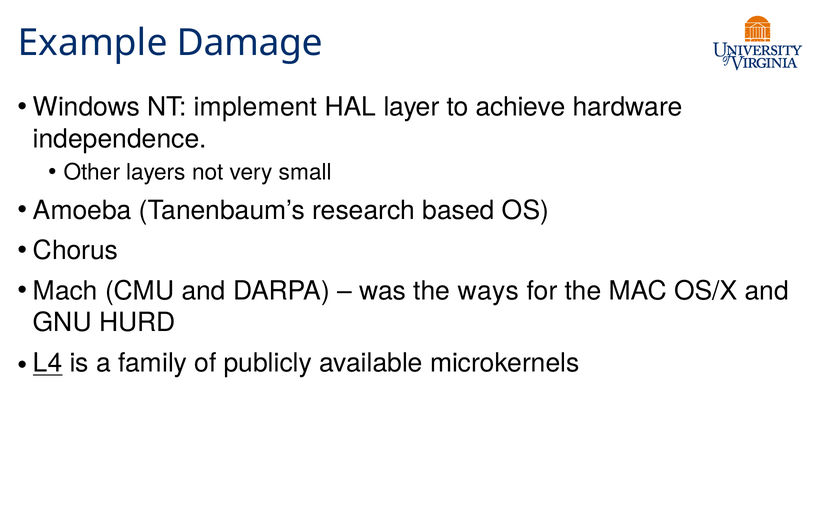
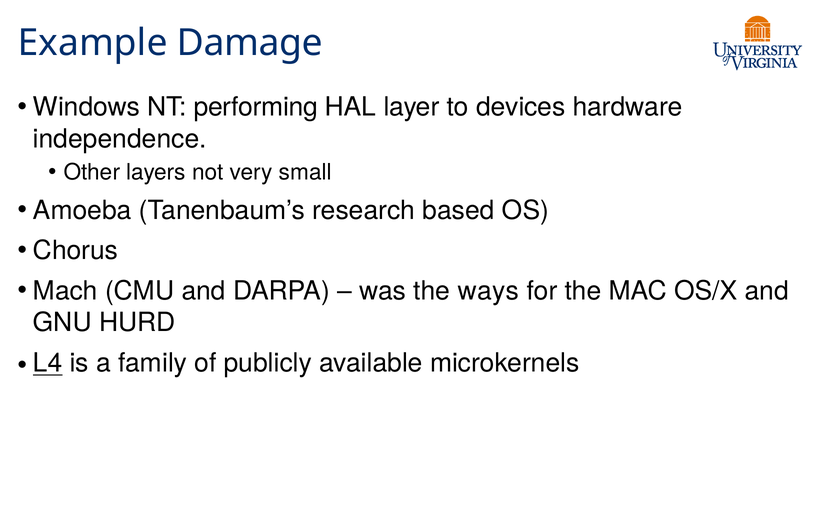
implement: implement -> performing (256, 107)
achieve: achieve -> devices (521, 107)
